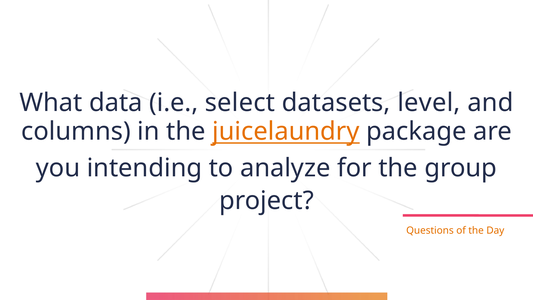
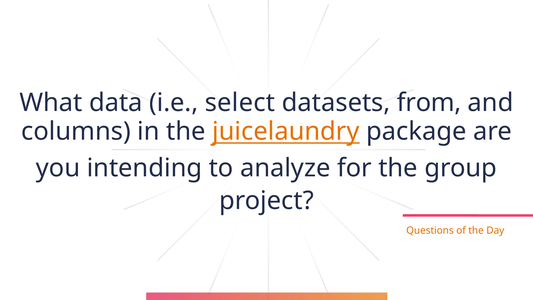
level: level -> from (429, 103)
